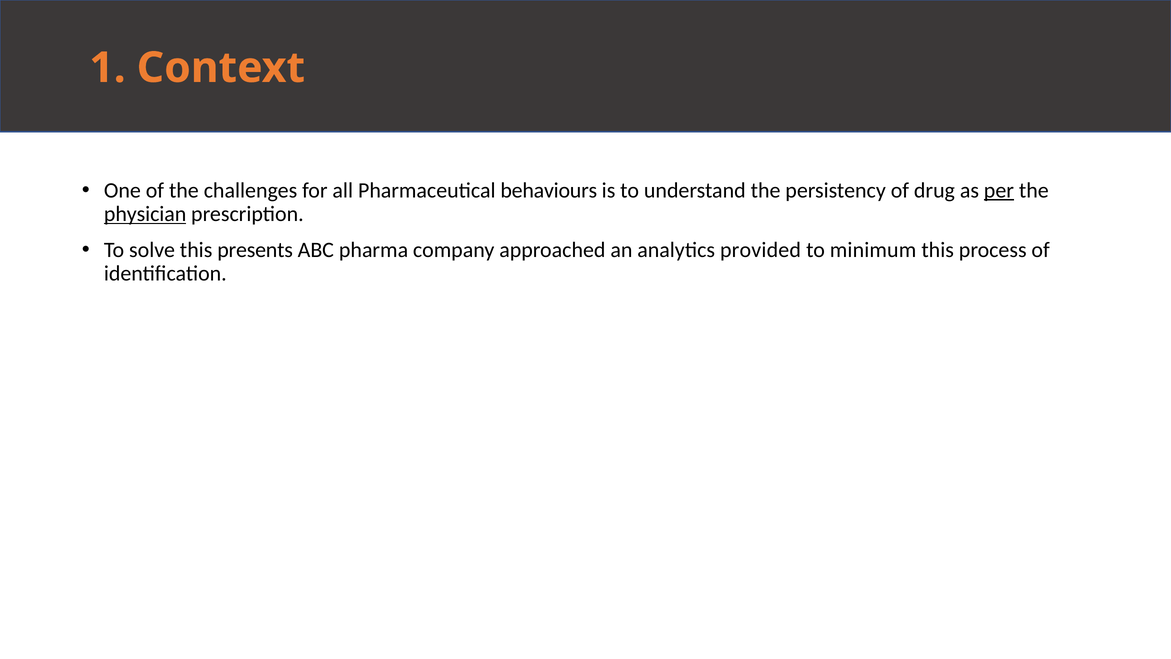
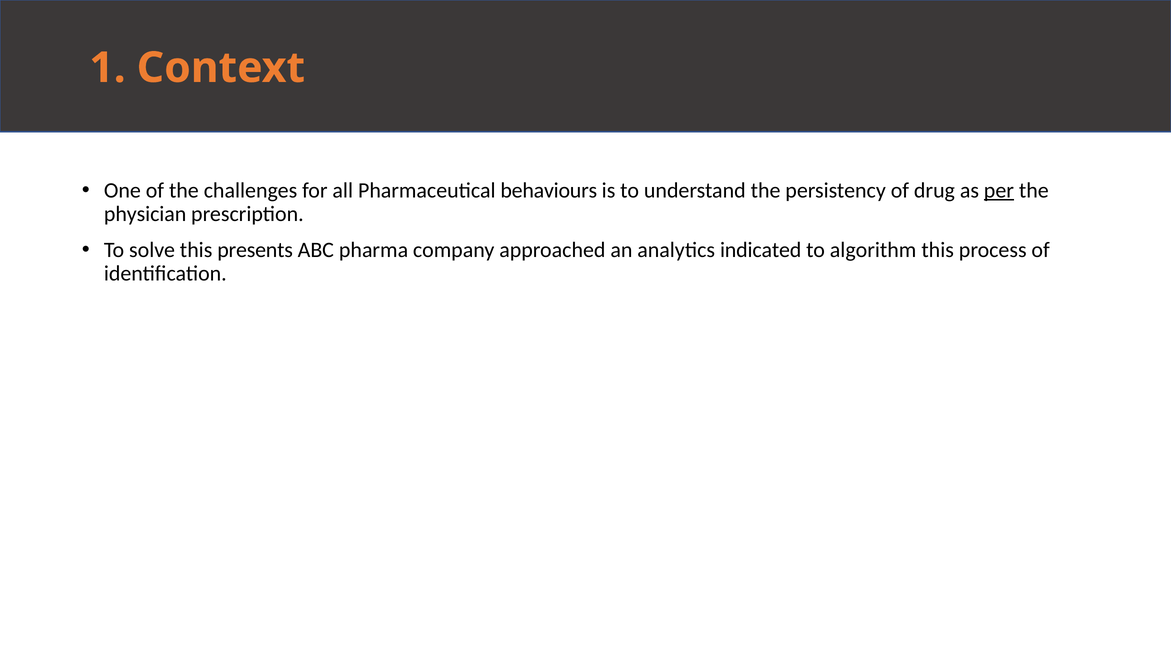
physician underline: present -> none (145, 214)
provided: provided -> indicated (761, 250)
minimum: minimum -> algorithm (873, 250)
